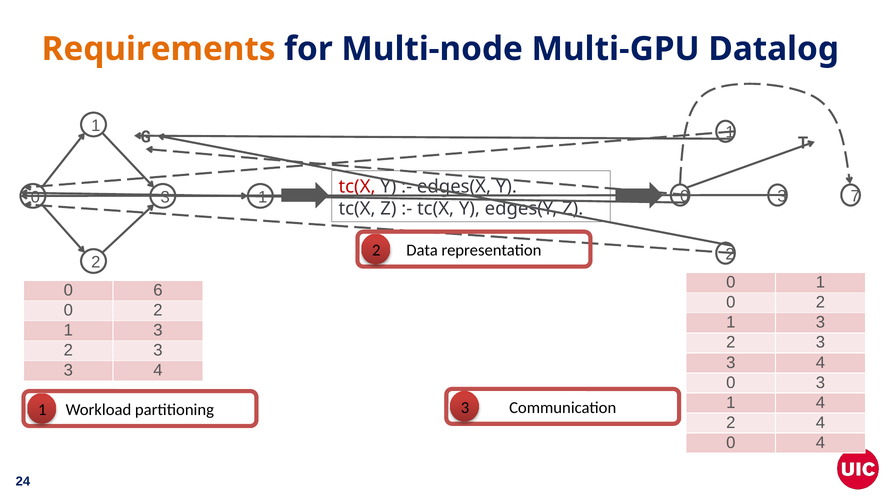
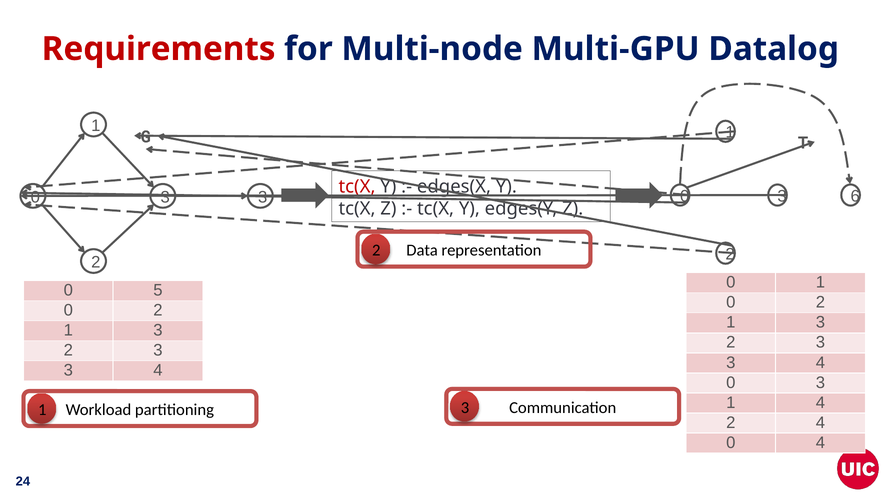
Requirements colour: orange -> red (159, 49)
7: 7 -> 6 (855, 196)
1: 1 -> 3 (263, 197)
6: 6 -> 5 (158, 290)
